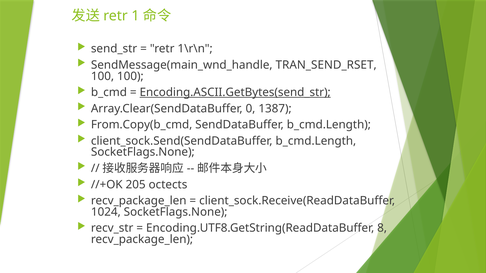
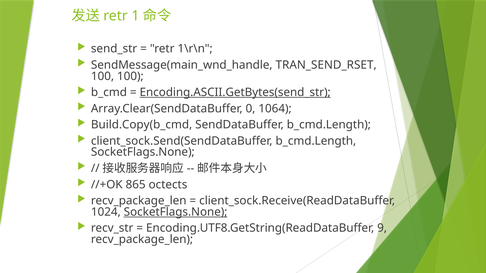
1387: 1387 -> 1064 (275, 109)
From.Copy(b_cmd: From.Copy(b_cmd -> Build.Copy(b_cmd (142, 125)
205: 205 -> 865 (136, 185)
SocketFlags.None underline: none -> present (176, 212)
8: 8 -> 9 (382, 228)
